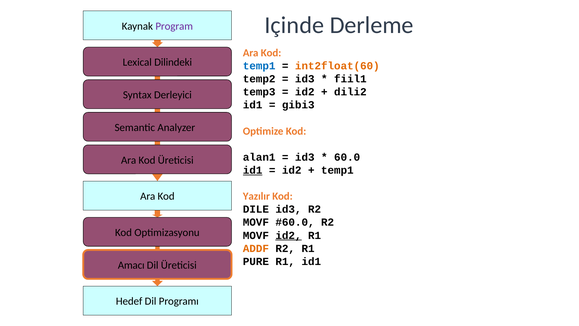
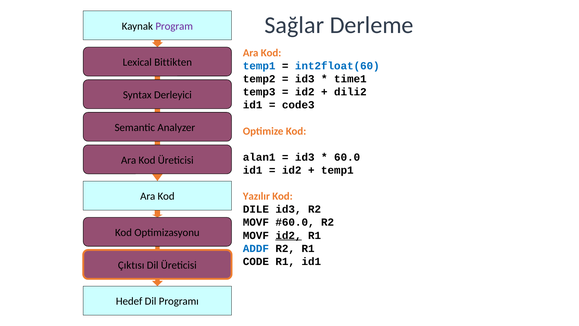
Içinde: Içinde -> Sağlar (294, 25)
Dilindeki: Dilindeki -> Bittikten (173, 62)
int2float(60 colour: orange -> blue (337, 66)
fiil1: fiil1 -> time1 (350, 79)
gibi3: gibi3 -> code3 (298, 105)
id1 underline: present -> none (253, 170)
ADDF colour: orange -> blue (256, 248)
PURE: PURE -> CODE (256, 261)
Amacı: Amacı -> Çıktısı (131, 265)
